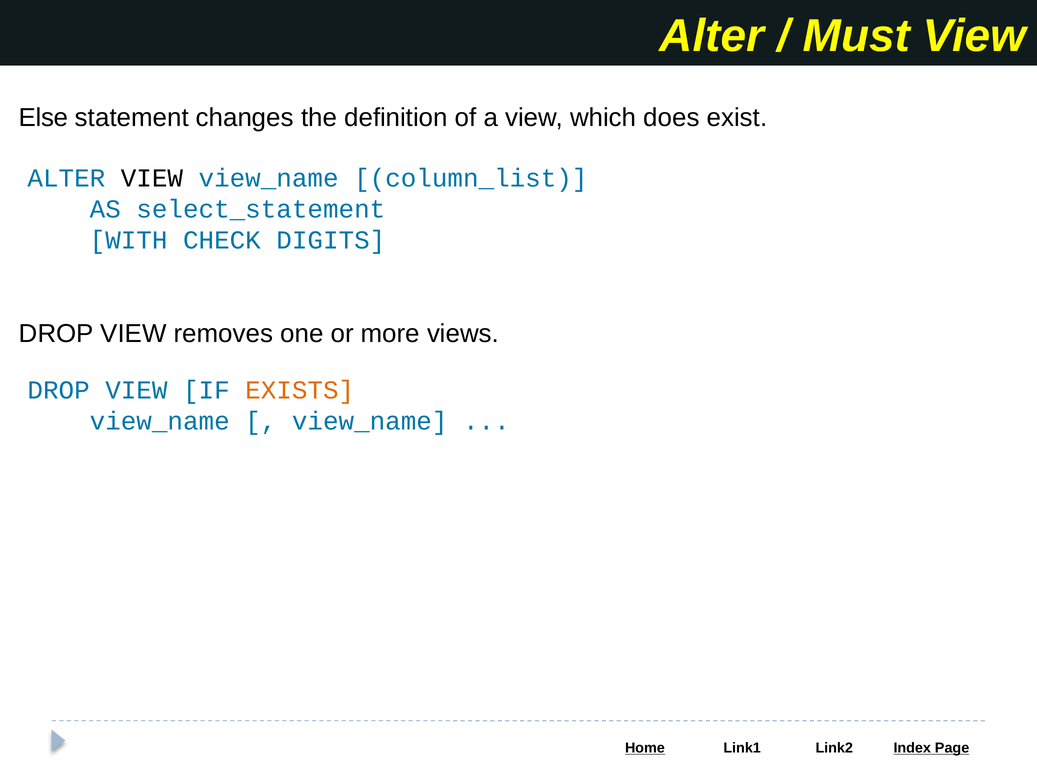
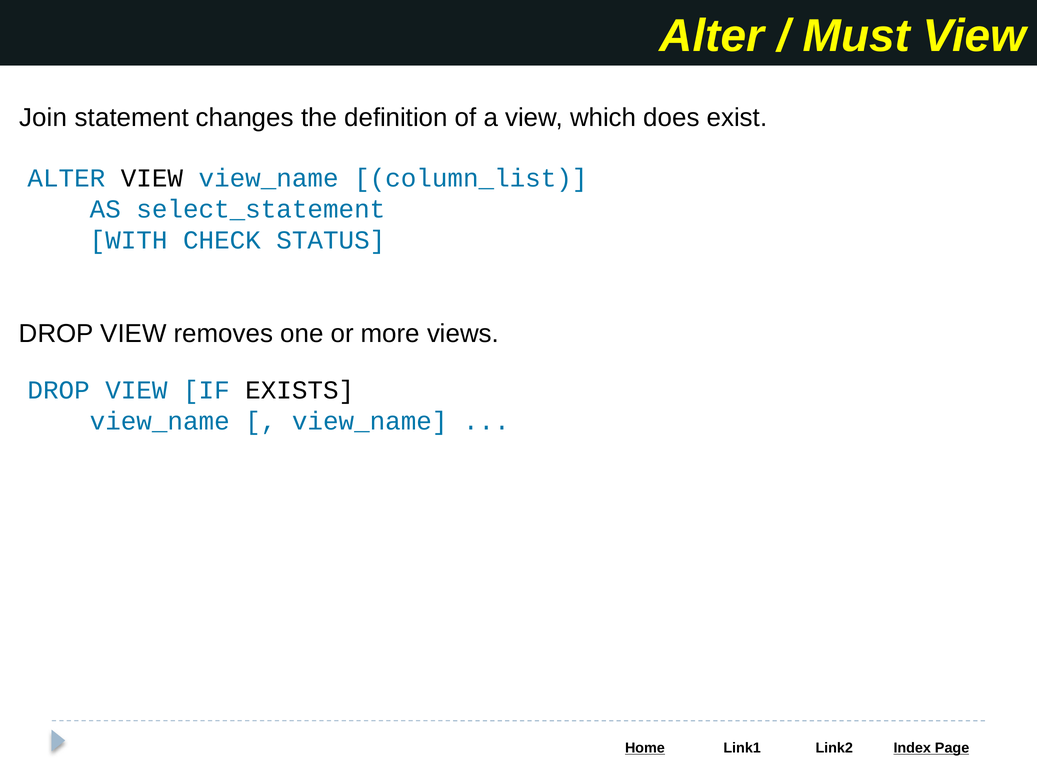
Else: Else -> Join (43, 117)
DIGITS: DIGITS -> STATUS (331, 240)
EXISTS colour: orange -> black (300, 390)
